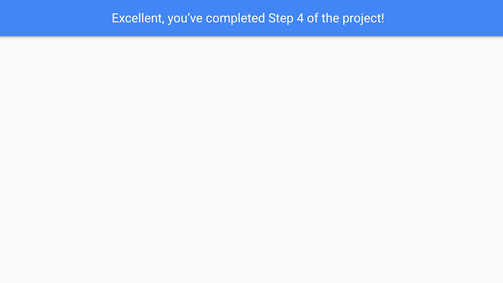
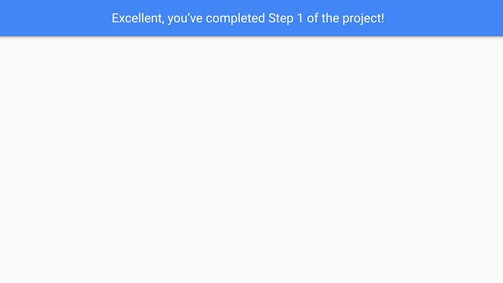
4: 4 -> 1 (300, 18)
